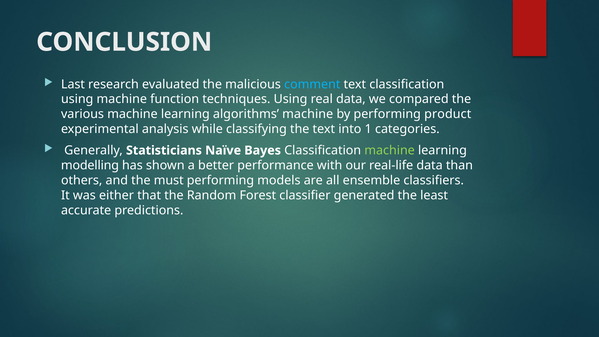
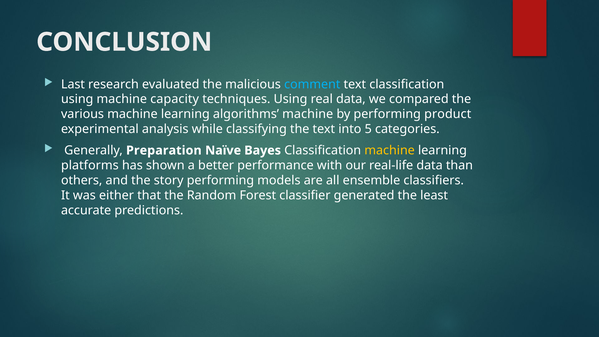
function: function -> capacity (175, 99)
1: 1 -> 5 (368, 129)
Statisticians: Statisticians -> Preparation (164, 150)
machine colour: light green -> yellow (390, 150)
modelling: modelling -> platforms (90, 165)
must: must -> story (169, 180)
